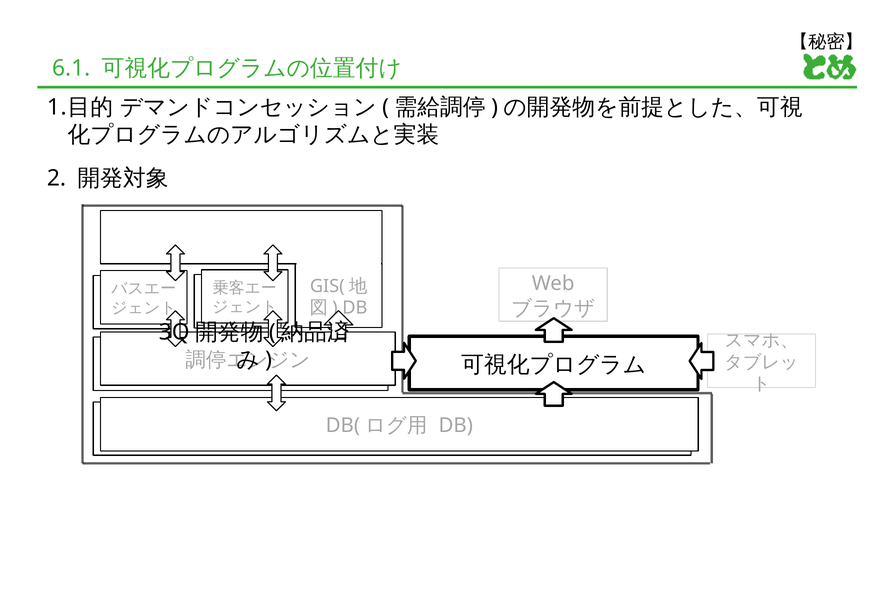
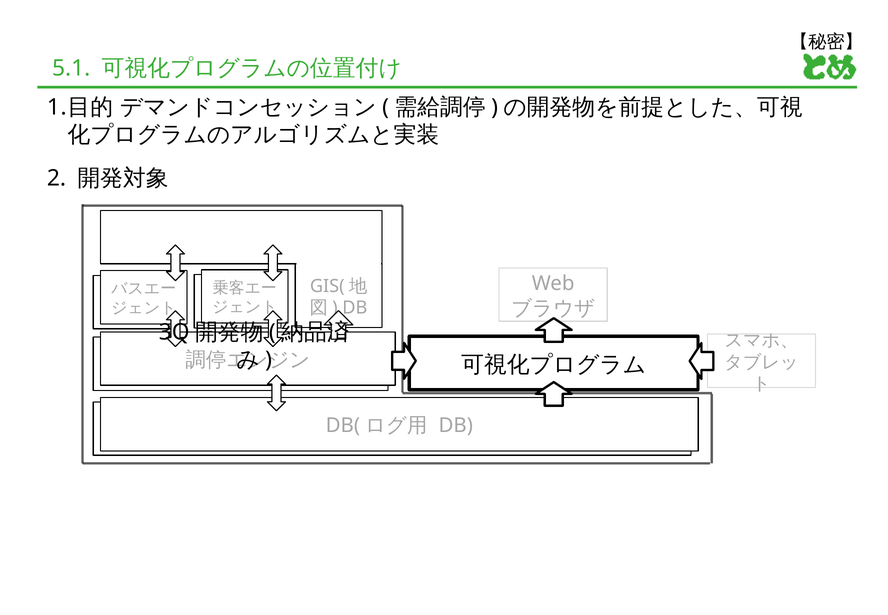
6.1: 6.1 -> 5.1 (71, 68)
